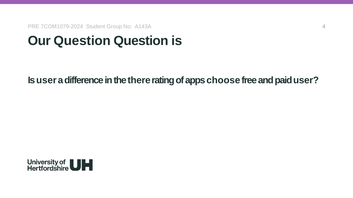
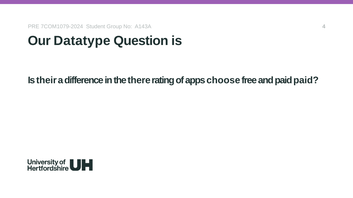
Our Question: Question -> Datatype (82, 41)
Is user: user -> their (46, 80)
paid user: user -> paid (306, 80)
